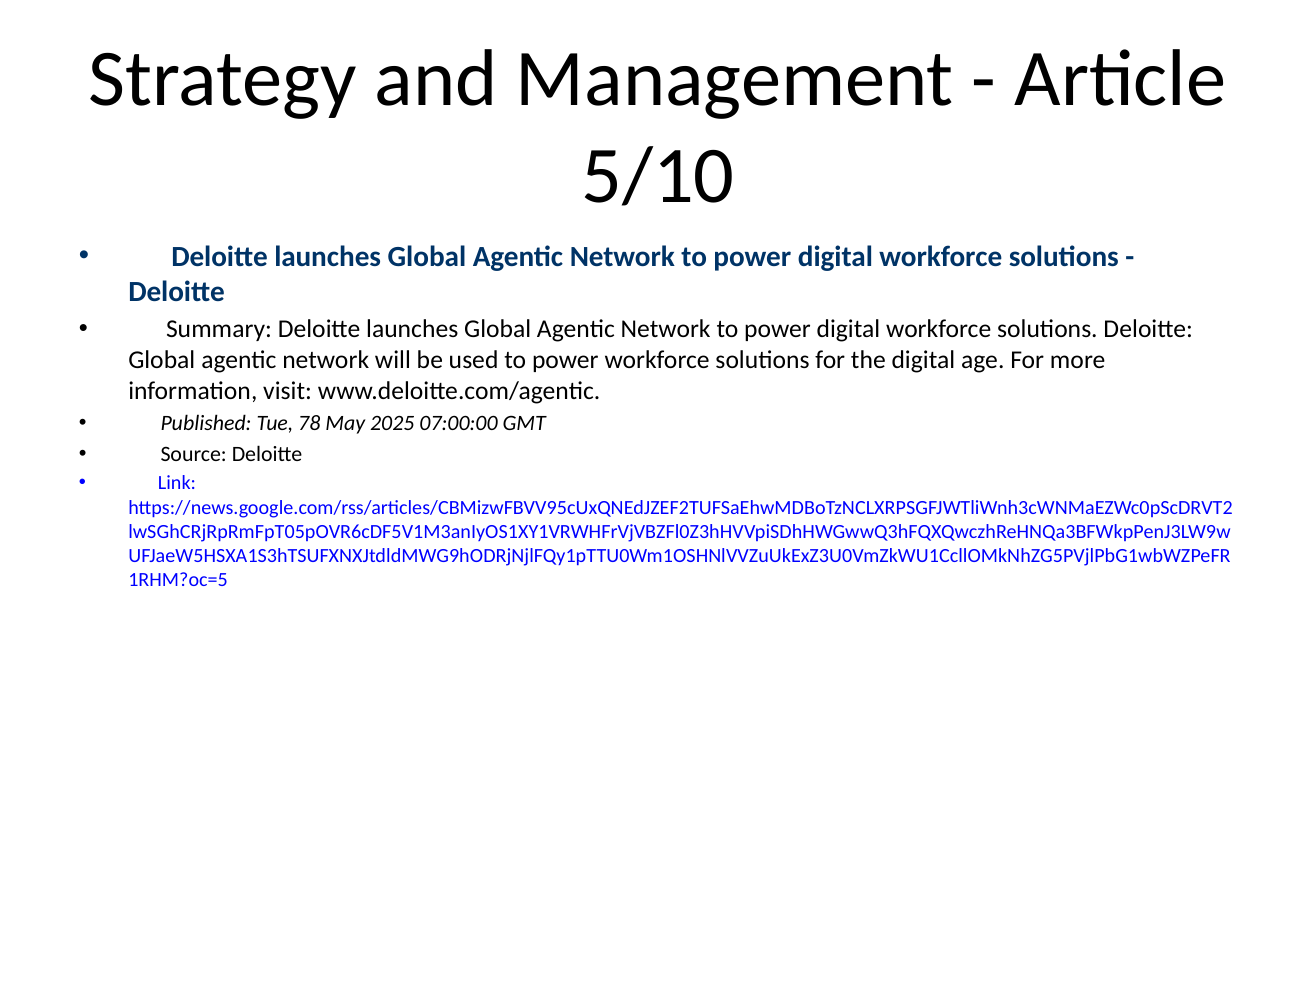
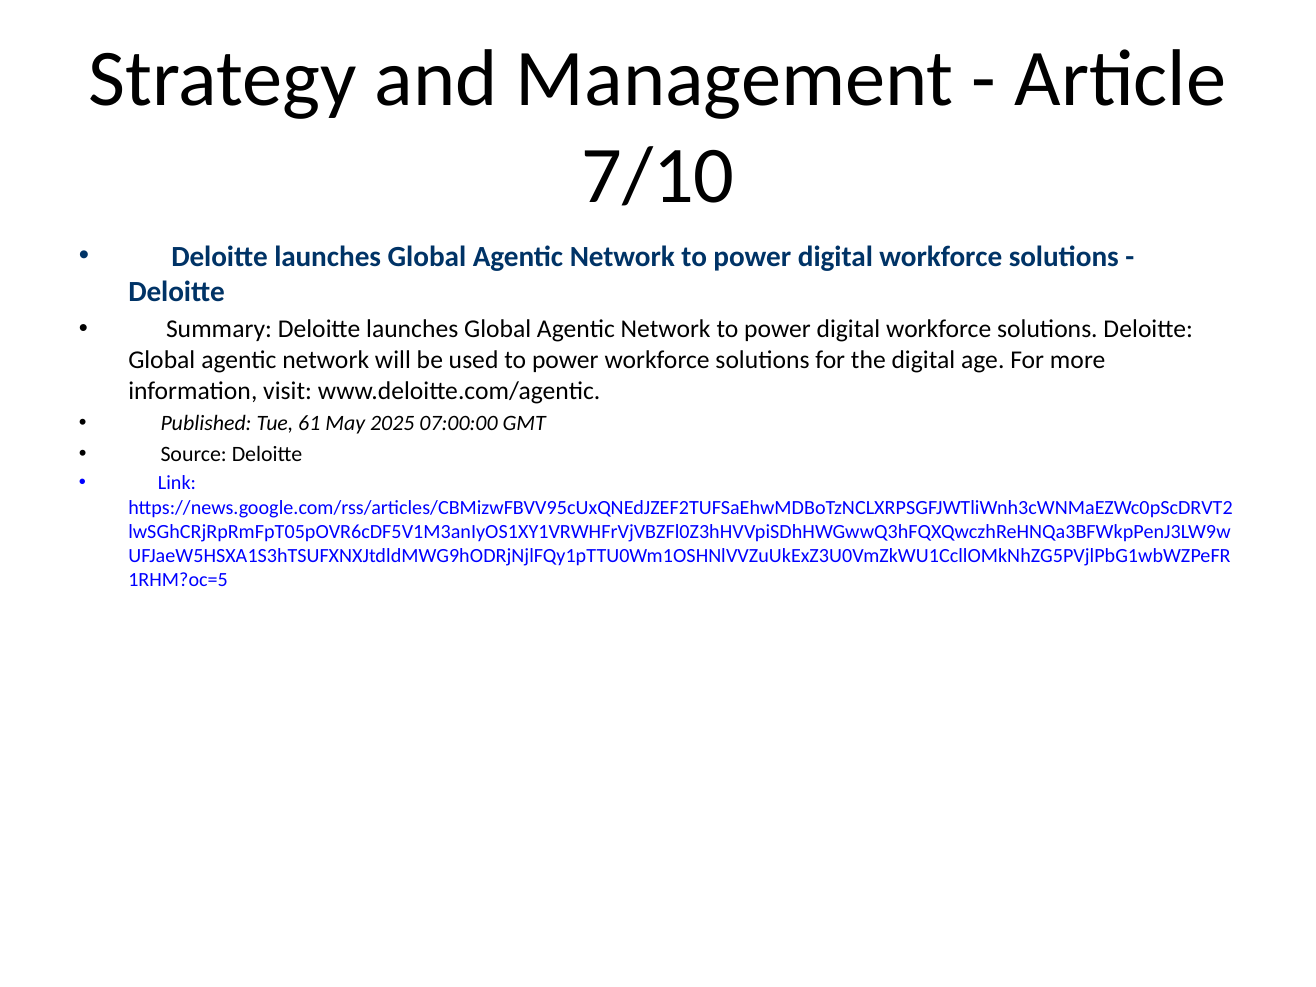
5/10: 5/10 -> 7/10 (658, 176)
78: 78 -> 61 (309, 423)
